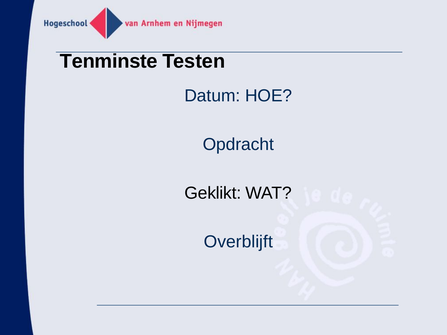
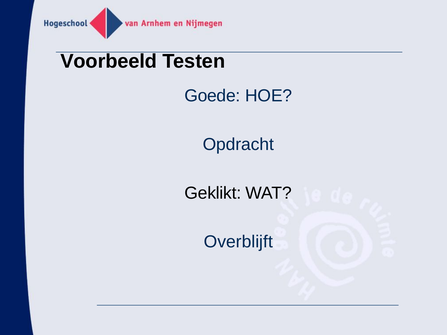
Tenminste: Tenminste -> Voorbeeld (109, 61)
Datum: Datum -> Goede (212, 96)
